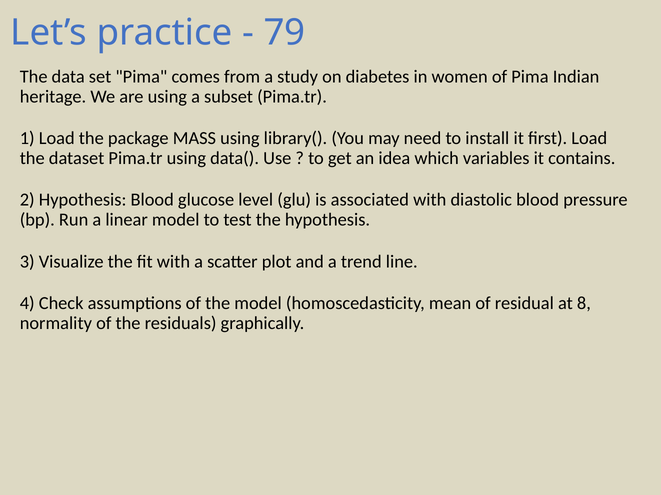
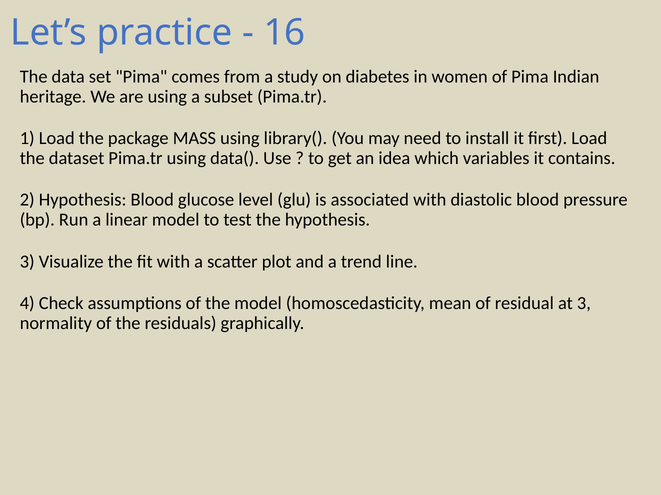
79: 79 -> 16 (285, 33)
at 8: 8 -> 3 (584, 304)
